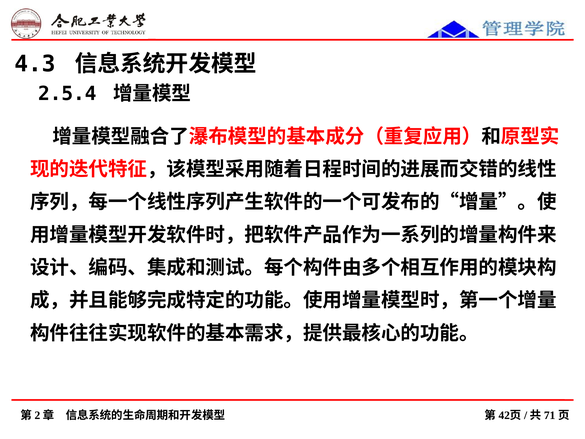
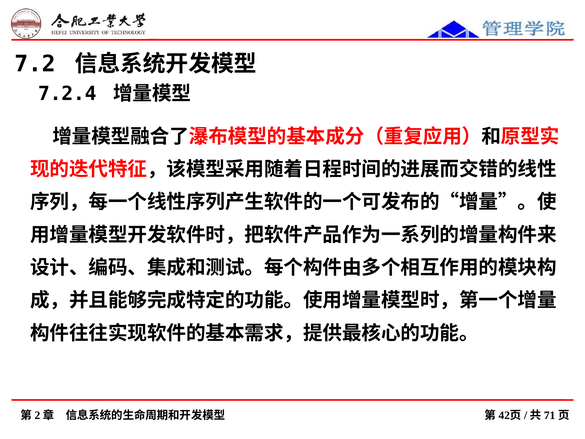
4.3: 4.3 -> 7.2 (35, 64)
2.5.4: 2.5.4 -> 7.2.4 (67, 94)
